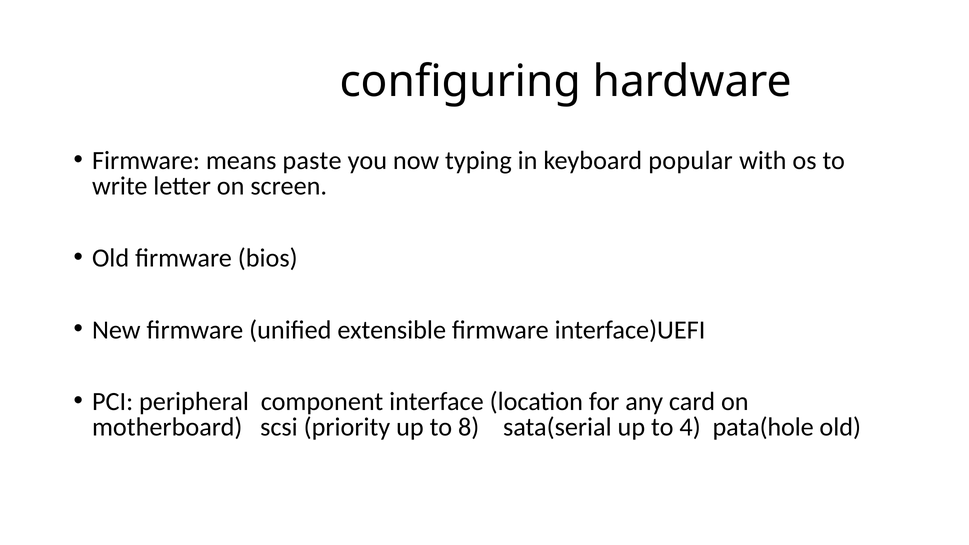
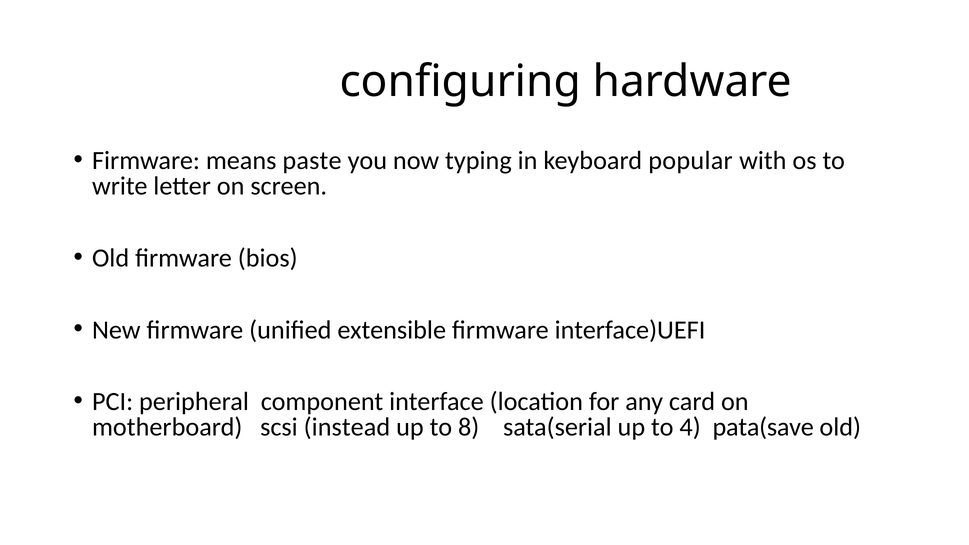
priority: priority -> instead (347, 427)
pata(hole: pata(hole -> pata(save (763, 427)
